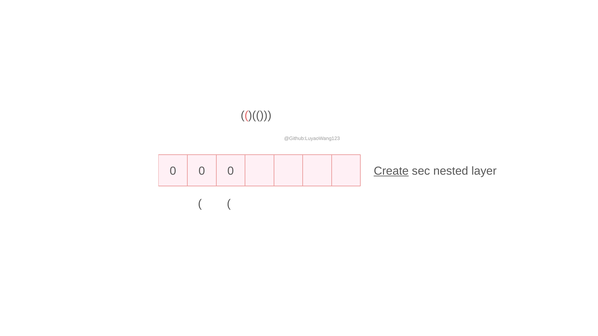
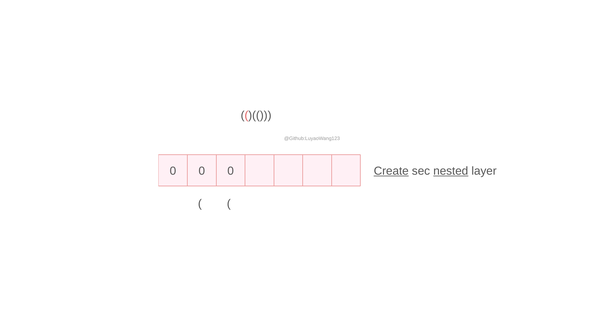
nested underline: none -> present (451, 171)
